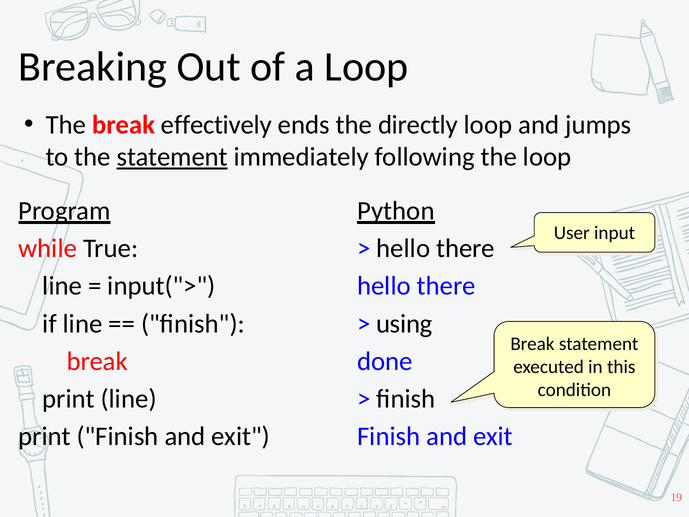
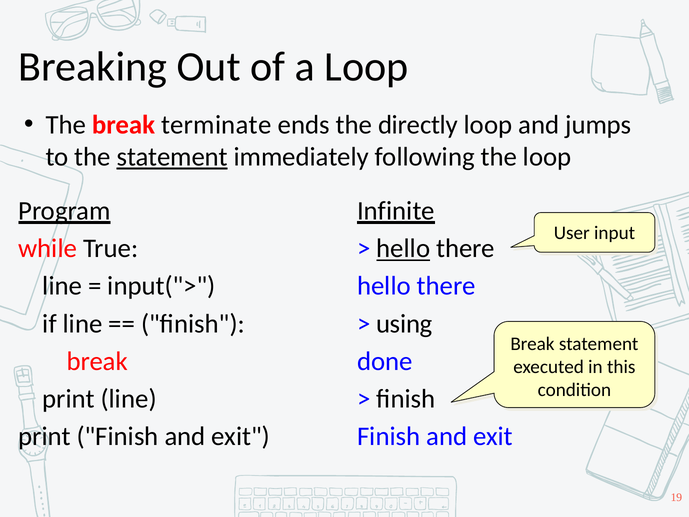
effectively: effectively -> terminate (216, 125)
Python: Python -> Infinite (396, 211)
hello underline: none -> present (403, 248)
